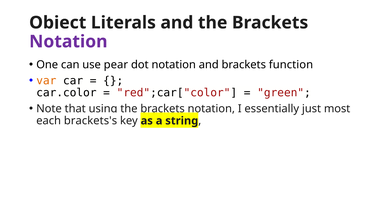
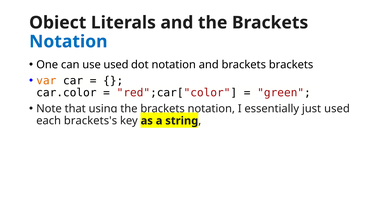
Notation colour: purple -> blue (68, 42)
use pear: pear -> used (116, 65)
brackets function: function -> brackets (291, 65)
just most: most -> used (337, 109)
